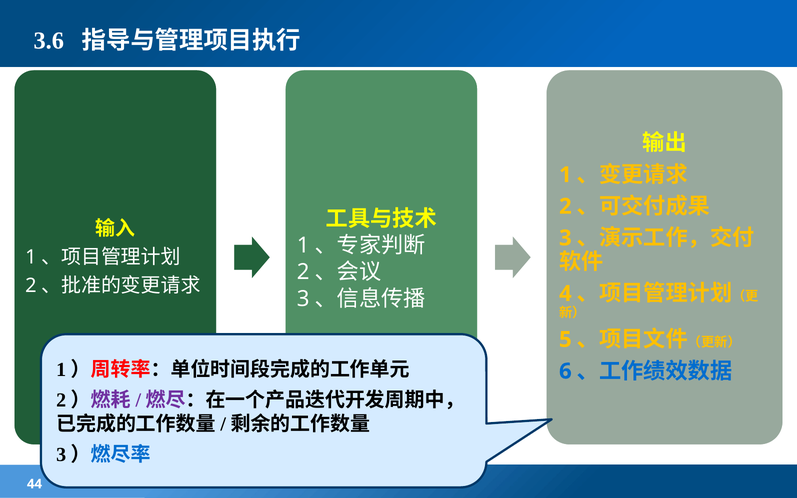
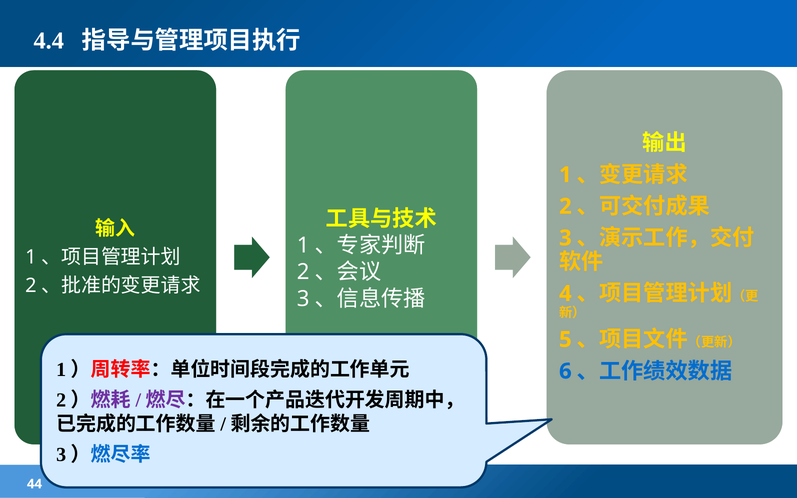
3.6: 3.6 -> 4.4 (49, 41)
